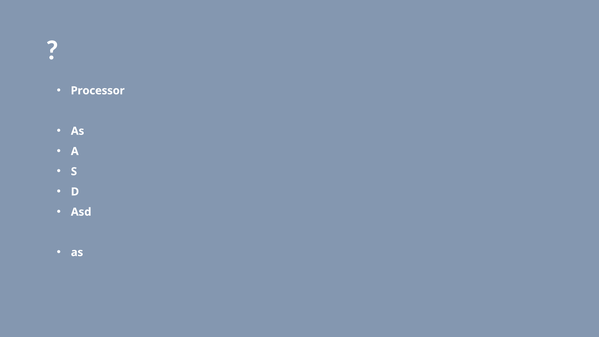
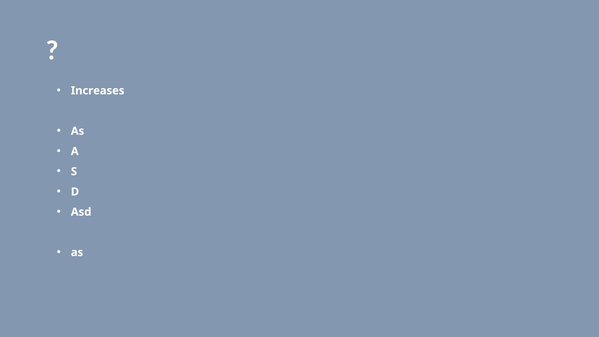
Processor: Processor -> Increases (98, 91)
